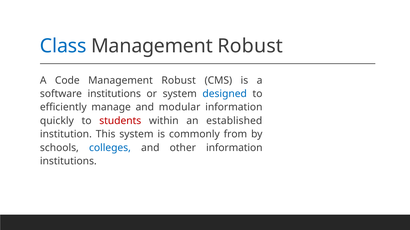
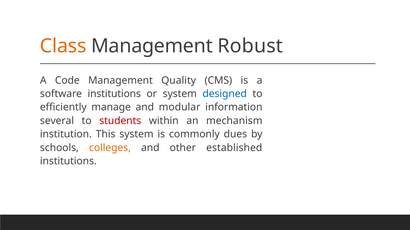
Class colour: blue -> orange (63, 46)
Robust: Robust -> Quality (179, 81)
quickly: quickly -> several (57, 121)
established: established -> mechanism (234, 121)
from: from -> dues (235, 135)
colleges colour: blue -> orange (110, 148)
other information: information -> established (234, 148)
